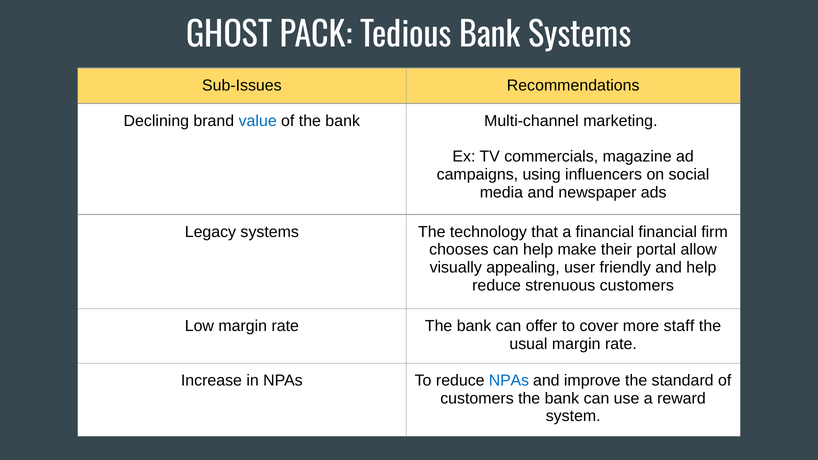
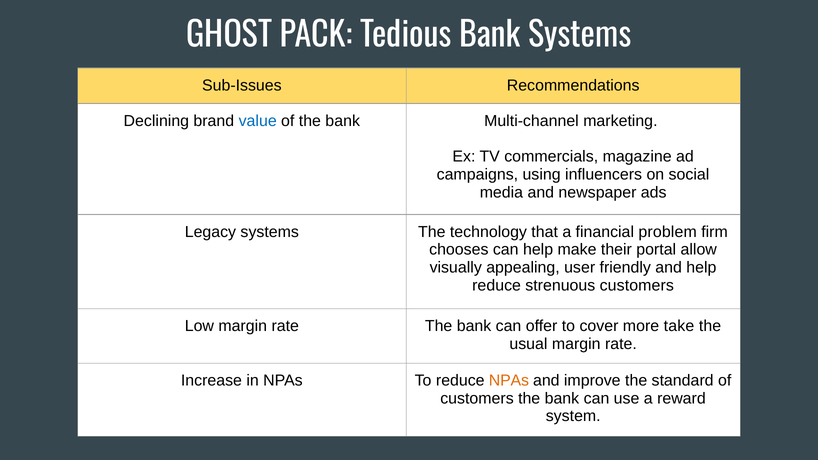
financial financial: financial -> problem (668, 232)
staff: staff -> take (679, 326)
NPAs colour: blue -> orange (509, 381)
